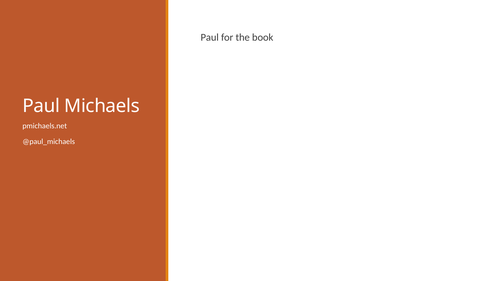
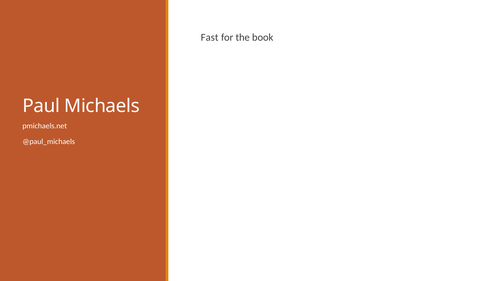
Paul: Paul -> Fast (210, 37)
